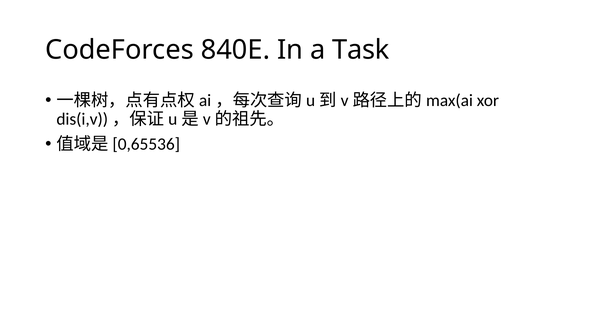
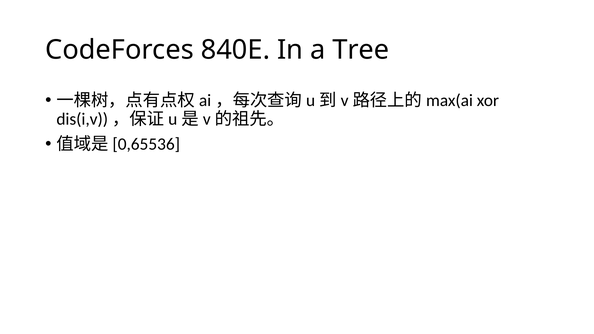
Task: Task -> Tree (361, 50)
